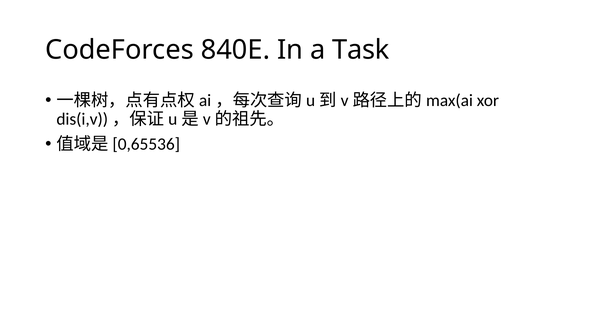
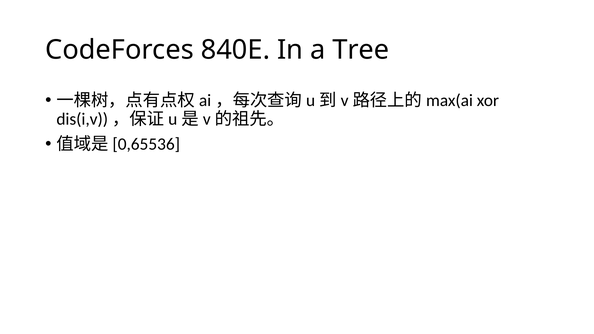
Task: Task -> Tree (361, 50)
